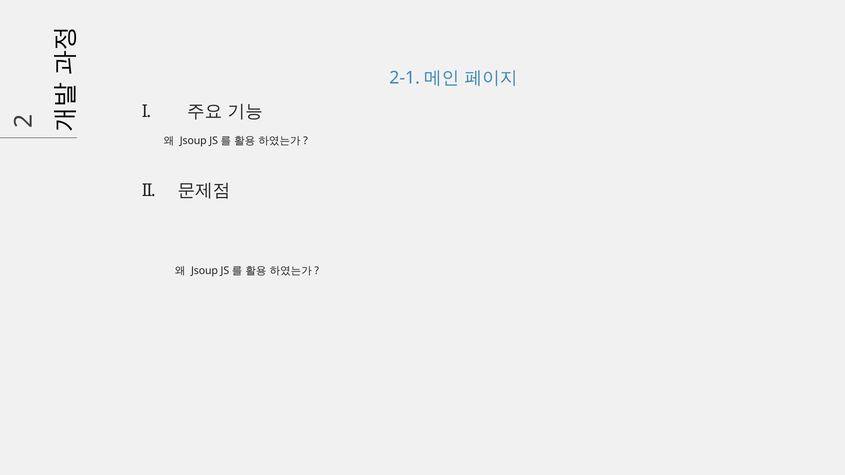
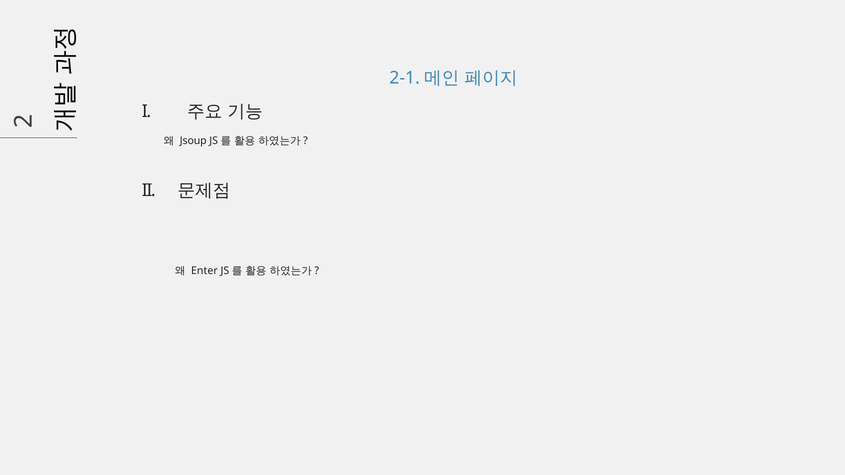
Jsoup: Jsoup -> Enter (204, 271)
